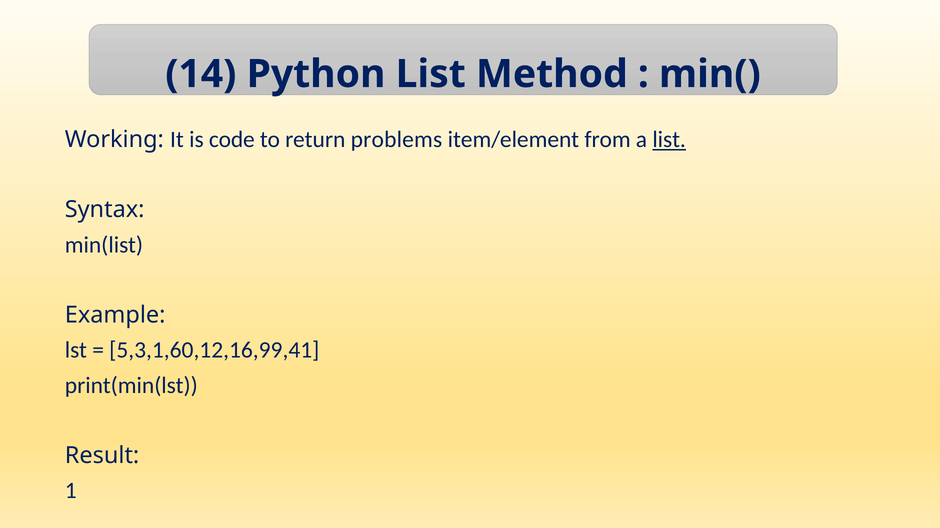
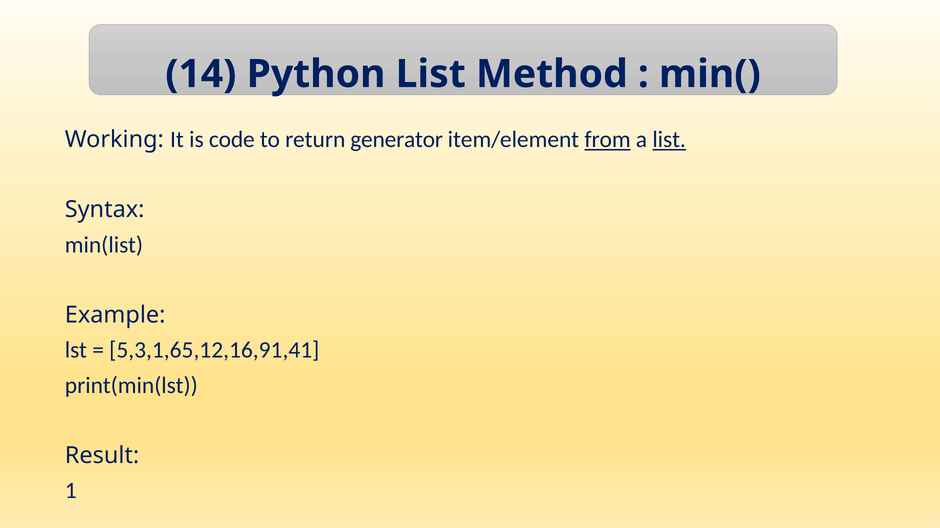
problems: problems -> generator (397, 140)
from underline: none -> present (608, 140)
5,3,1,60,12,16,99,41: 5,3,1,60,12,16,99,41 -> 5,3,1,65,12,16,91,41 (214, 351)
